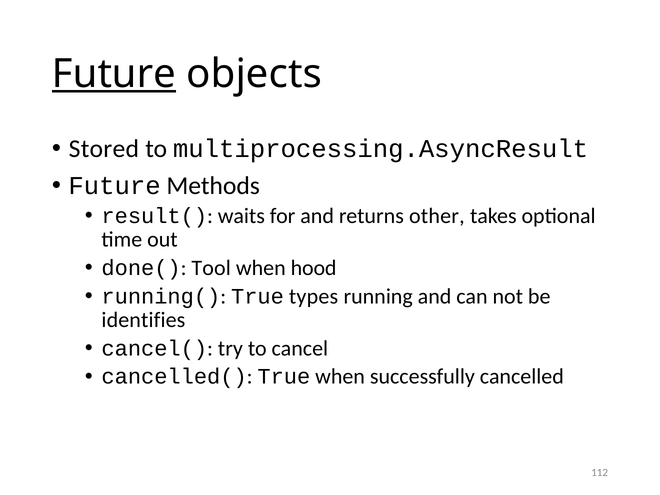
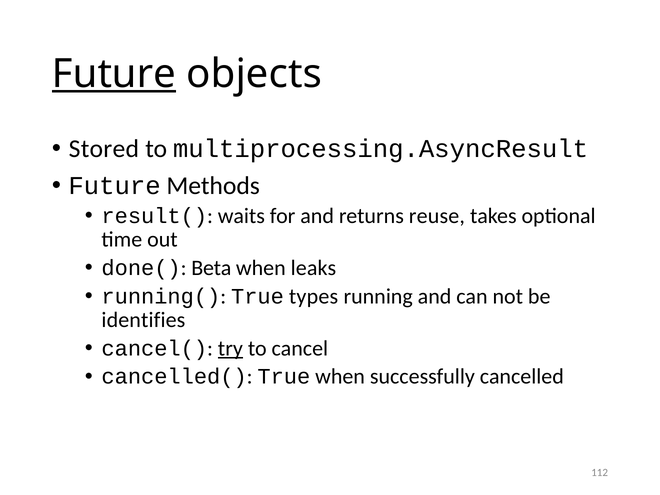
other: other -> reuse (437, 216)
Tool: Tool -> Beta (211, 268)
hood: hood -> leaks (313, 268)
try underline: none -> present (230, 348)
